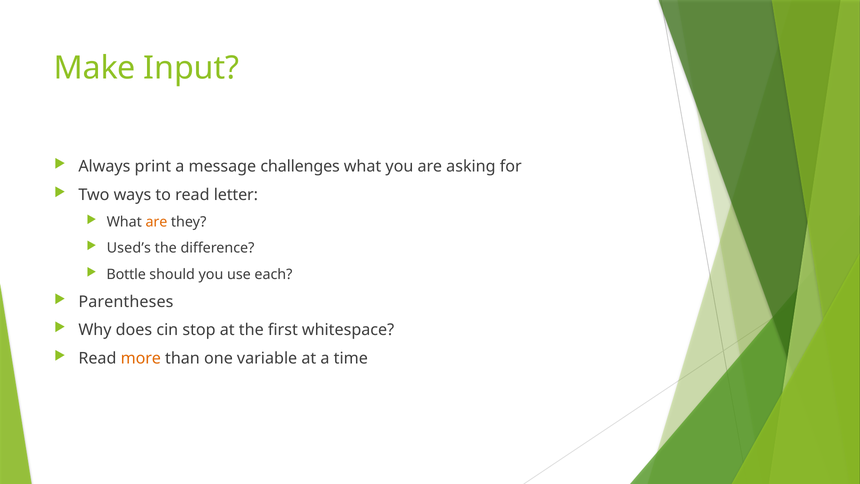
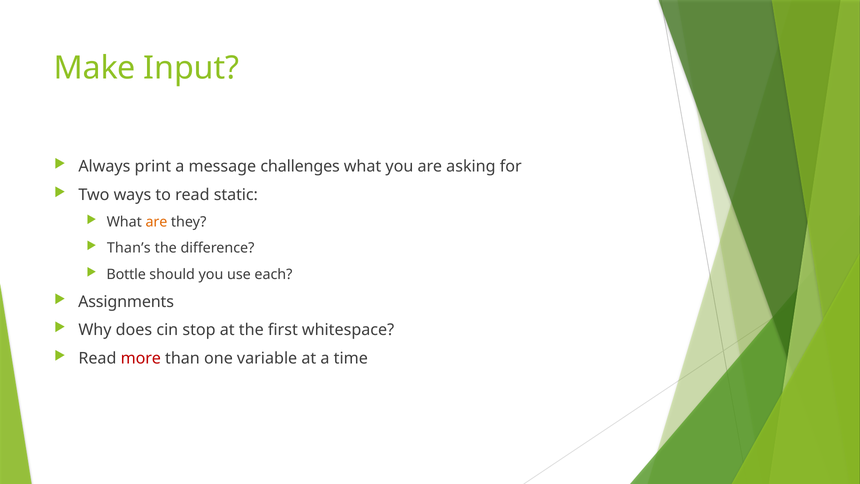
letter: letter -> static (236, 195)
Used’s: Used’s -> Than’s (129, 248)
Parentheses: Parentheses -> Assignments (126, 302)
more colour: orange -> red (141, 358)
